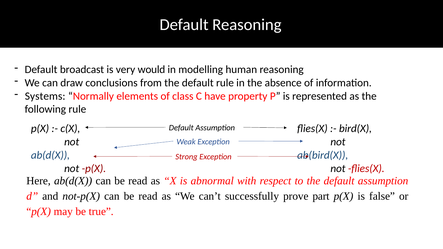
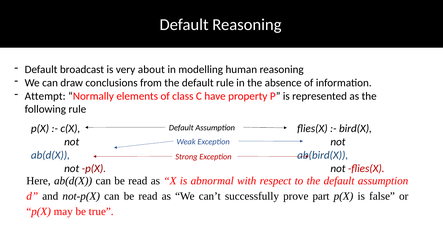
would: would -> about (151, 70)
Systems: Systems -> Attempt (45, 96)
